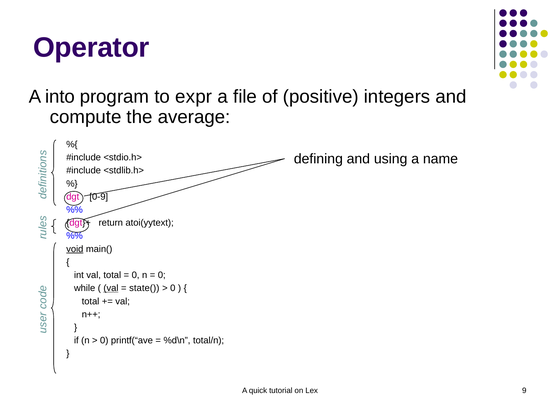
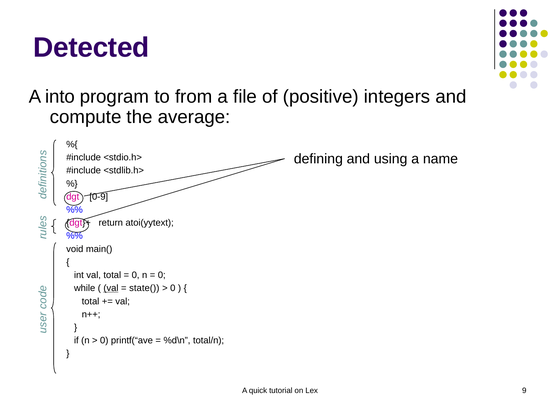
Operator: Operator -> Detected (91, 48)
expr: expr -> from (194, 97)
void underline: present -> none (75, 249)
